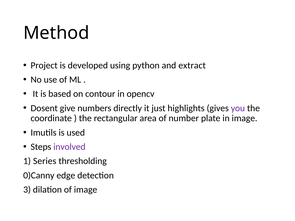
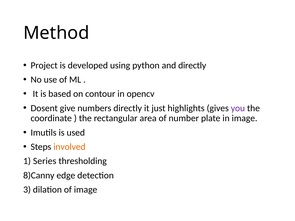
and extract: extract -> directly (192, 65)
involved colour: purple -> orange (69, 147)
0)Canny: 0)Canny -> 8)Canny (39, 175)
